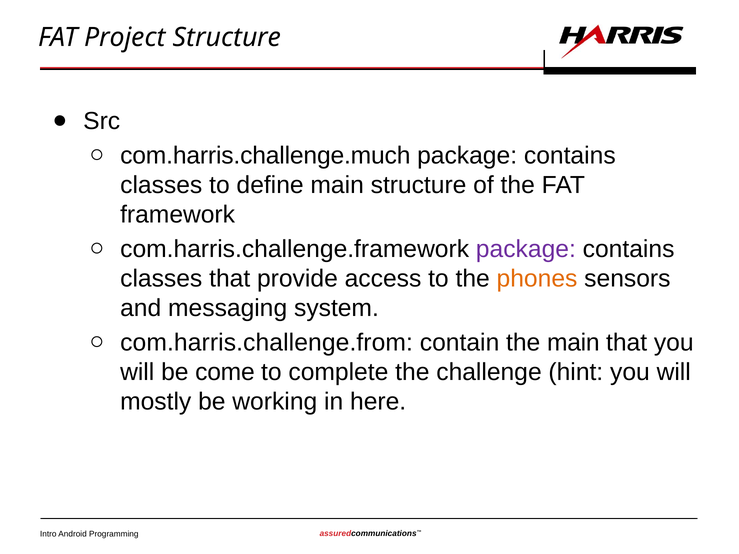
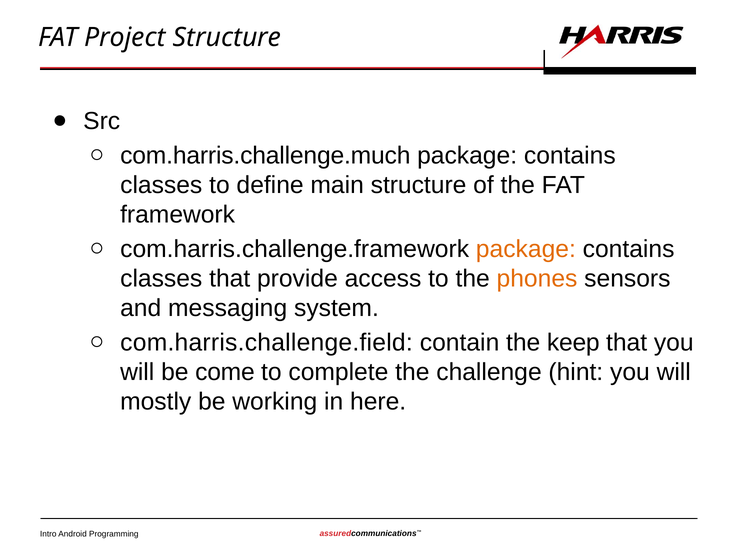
package colour: purple -> orange (526, 249)
com.harris.challenge.from: com.harris.challenge.from -> com.harris.challenge.field (266, 343)
the main: main -> keep (573, 343)
